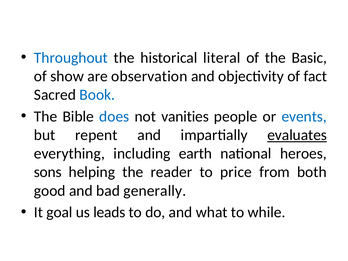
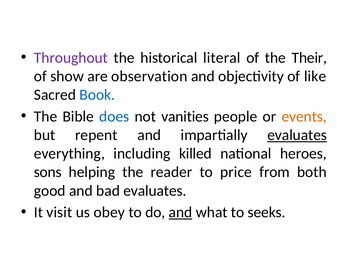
Throughout colour: blue -> purple (71, 58)
Basic: Basic -> Their (309, 58)
fact: fact -> like (315, 76)
events colour: blue -> orange (304, 116)
earth: earth -> killed (195, 154)
bad generally: generally -> evaluates (155, 191)
goal: goal -> visit (59, 212)
leads: leads -> obey (109, 212)
and underline: none -> present (181, 212)
while: while -> seeks (267, 212)
